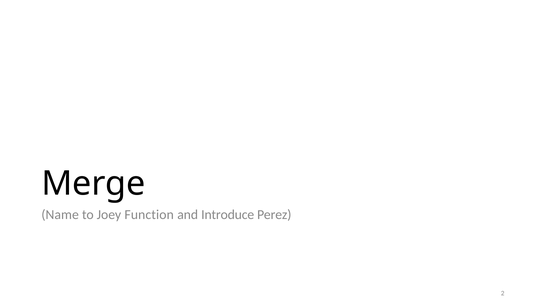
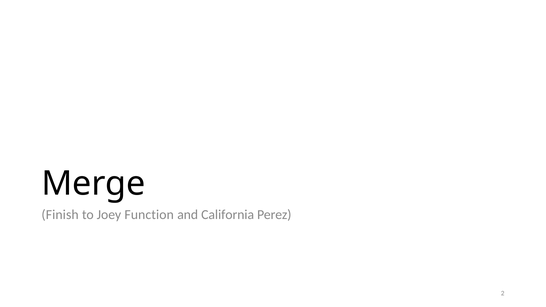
Name: Name -> Finish (60, 215)
Introduce: Introduce -> California (228, 215)
